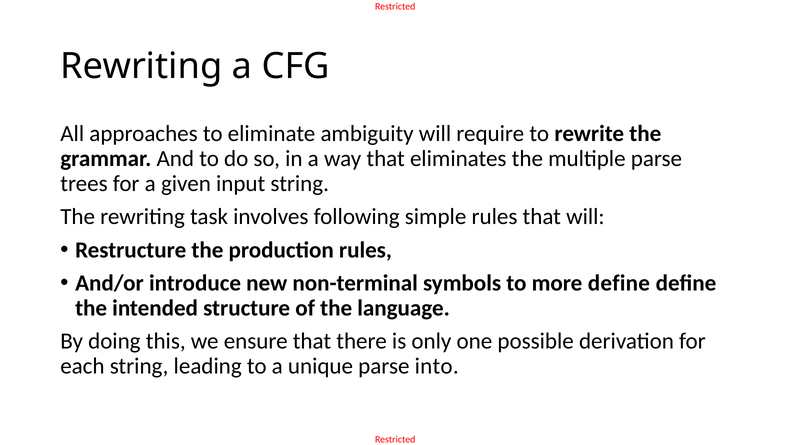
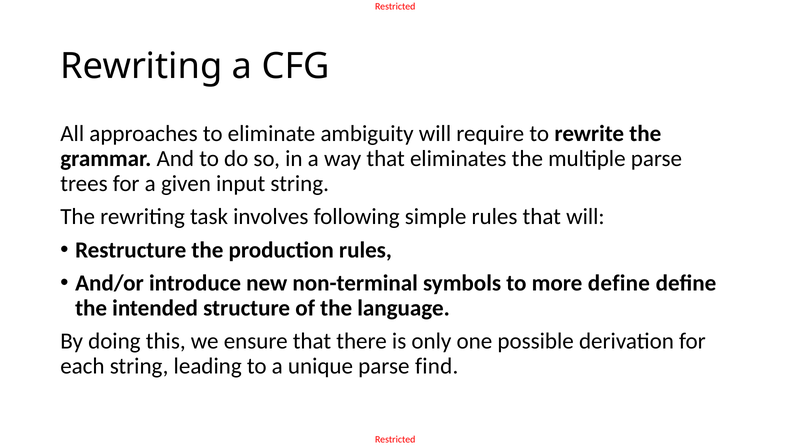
into: into -> find (437, 366)
